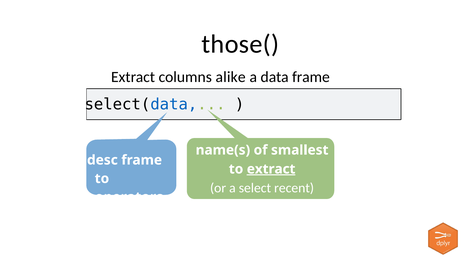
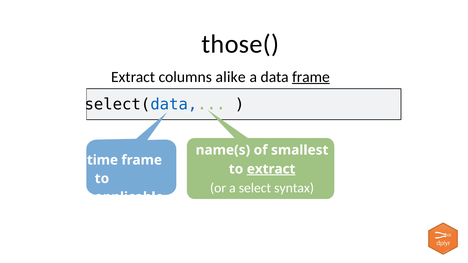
frame underline: none -> present (311, 77)
desc: desc -> time (102, 160)
recent: recent -> syntax (294, 188)
operators: operators -> applicable (129, 197)
